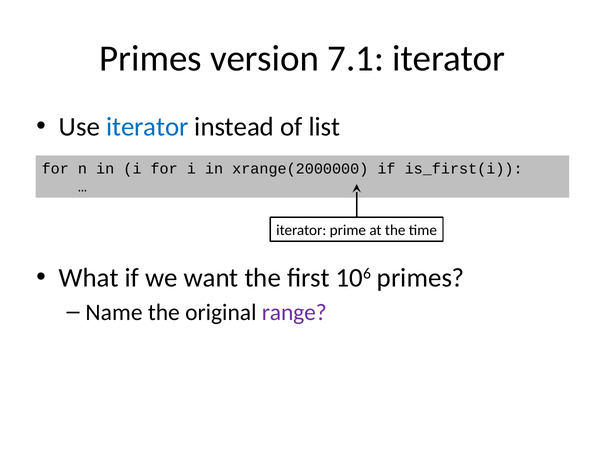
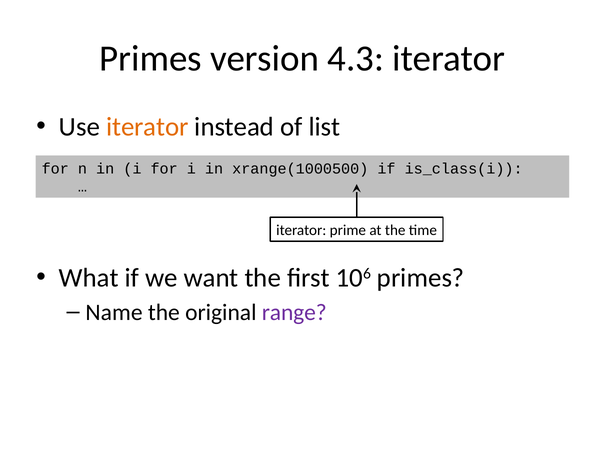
7.1: 7.1 -> 4.3 (356, 59)
iterator colour: blue -> orange (147, 127)
xrange(2000000: xrange(2000000 -> xrange(1000500 (300, 169)
is_first(i: is_first(i -> is_class(i (464, 169)
